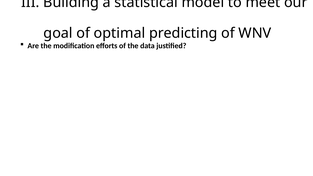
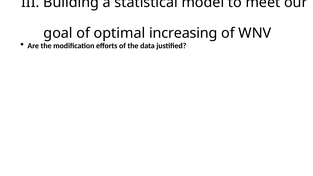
predicting: predicting -> increasing (183, 33)
